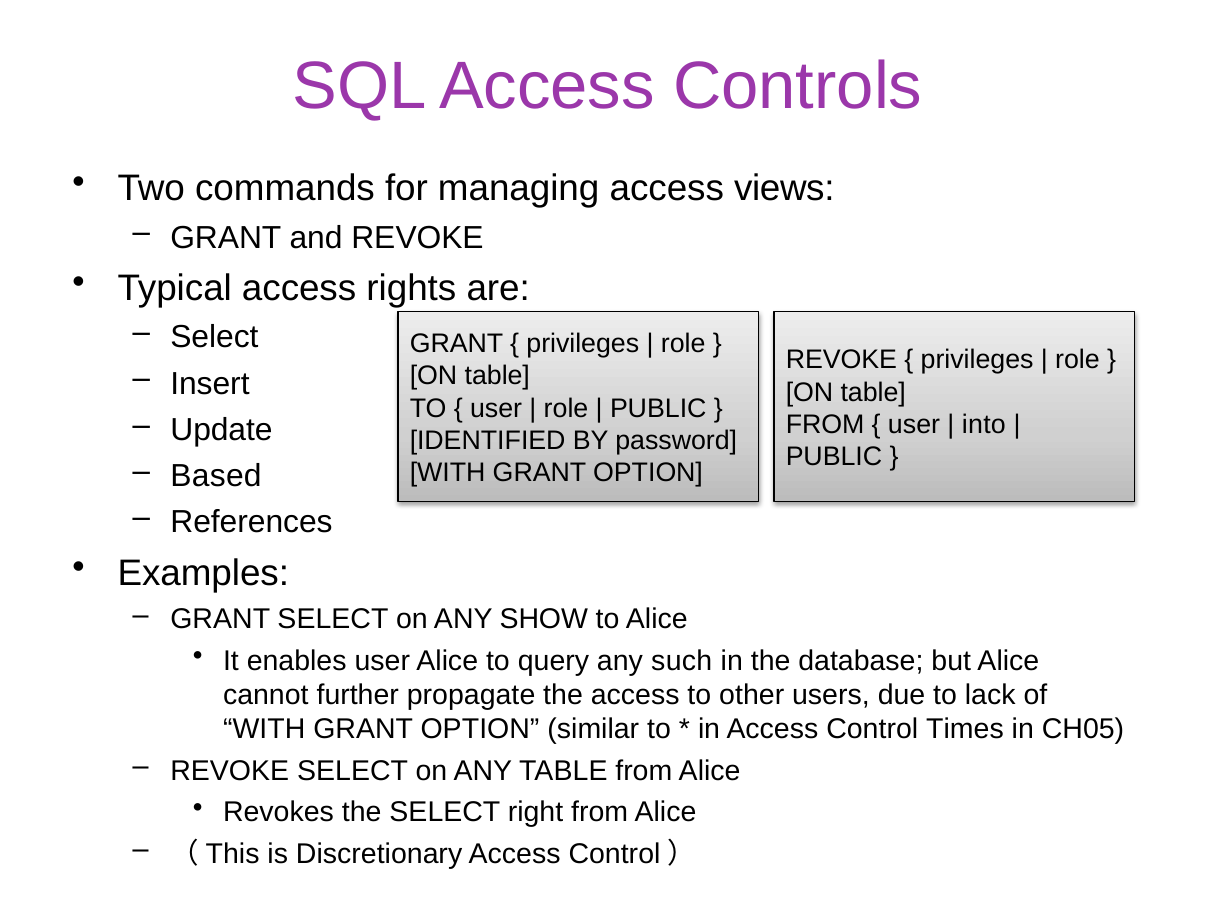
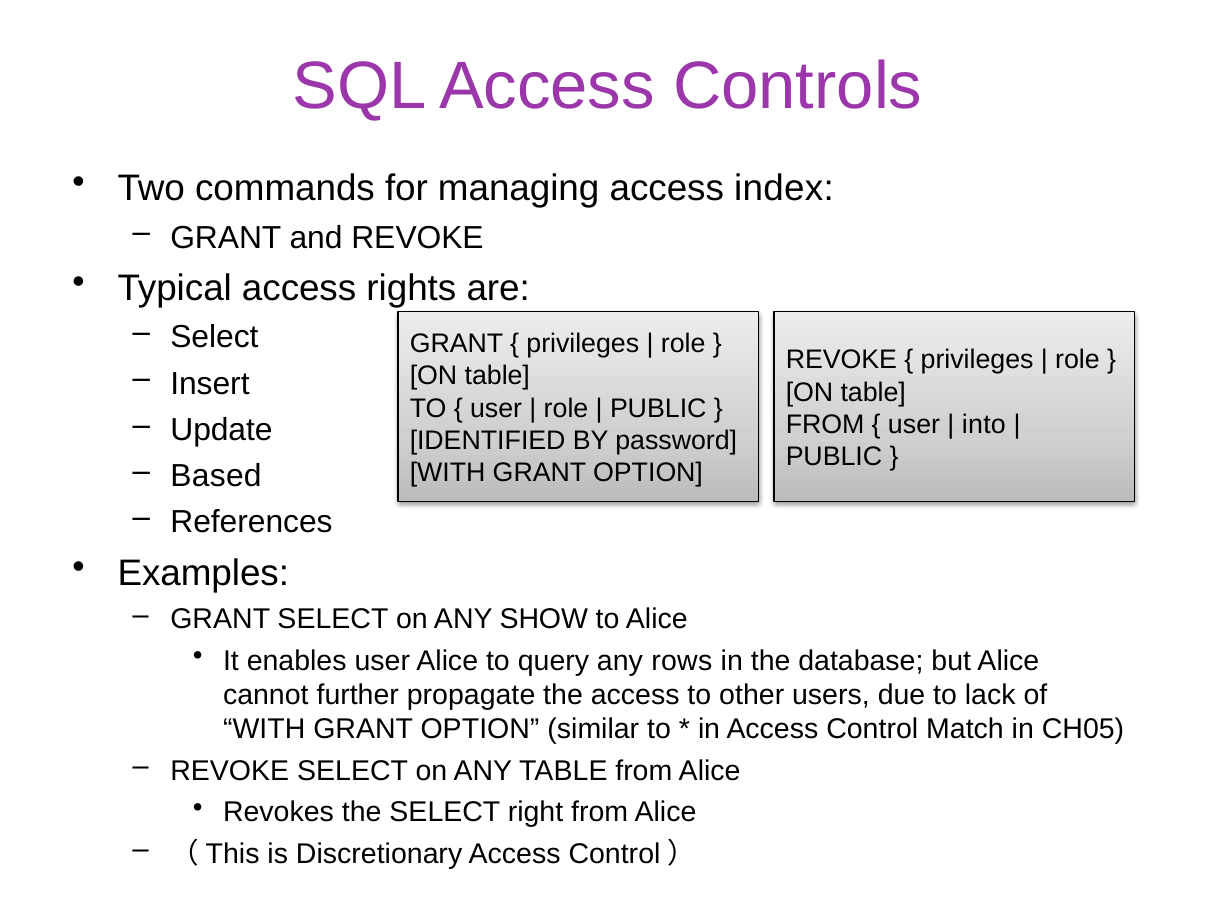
views: views -> index (784, 189)
such: such -> rows (682, 660)
Times: Times -> Match (965, 729)
